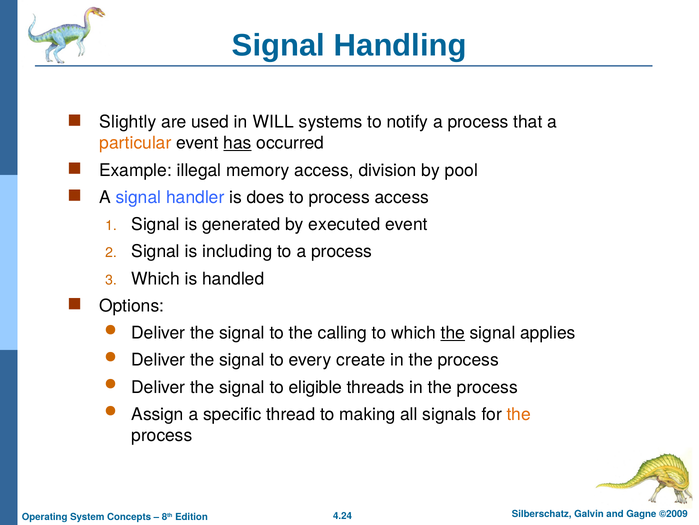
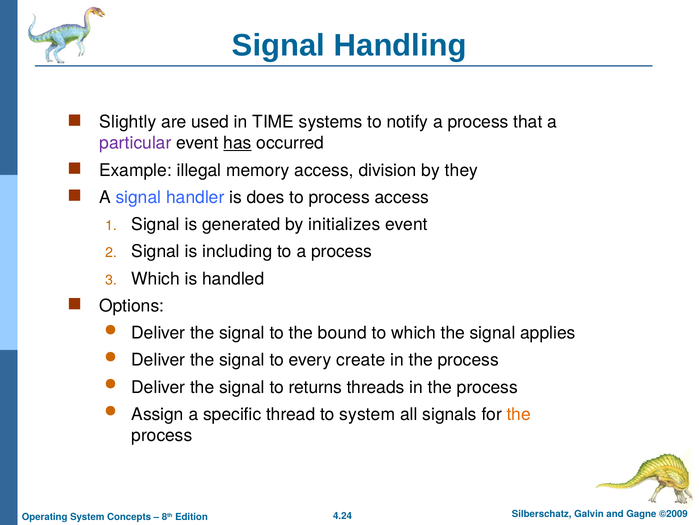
WILL: WILL -> TIME (273, 122)
particular colour: orange -> purple (135, 143)
pool: pool -> they (461, 170)
executed: executed -> initializes (344, 224)
calling: calling -> bound (342, 333)
the underline: present -> none (453, 333)
eligible: eligible -> returns (315, 387)
to making: making -> system (367, 414)
